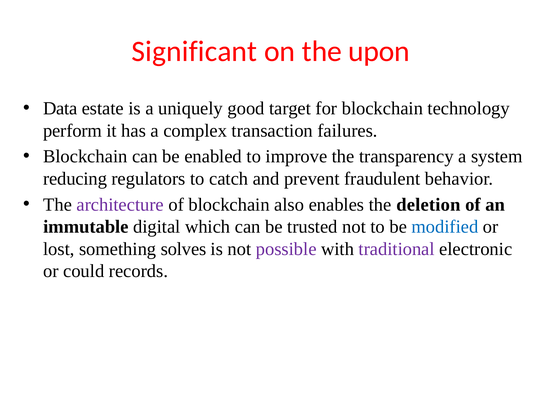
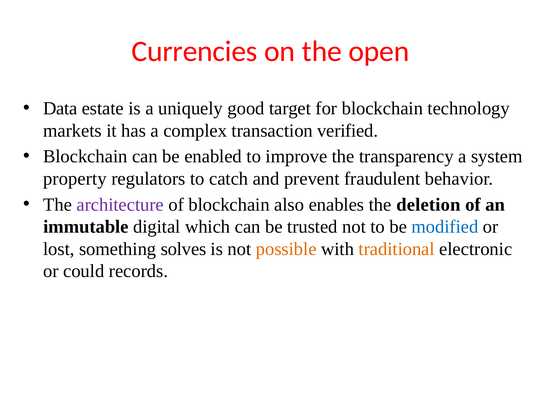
Significant: Significant -> Currencies (195, 51)
upon: upon -> open (379, 51)
perform: perform -> markets (72, 131)
failures: failures -> verified (348, 131)
reducing: reducing -> property (75, 179)
possible colour: purple -> orange (286, 249)
traditional colour: purple -> orange (397, 249)
